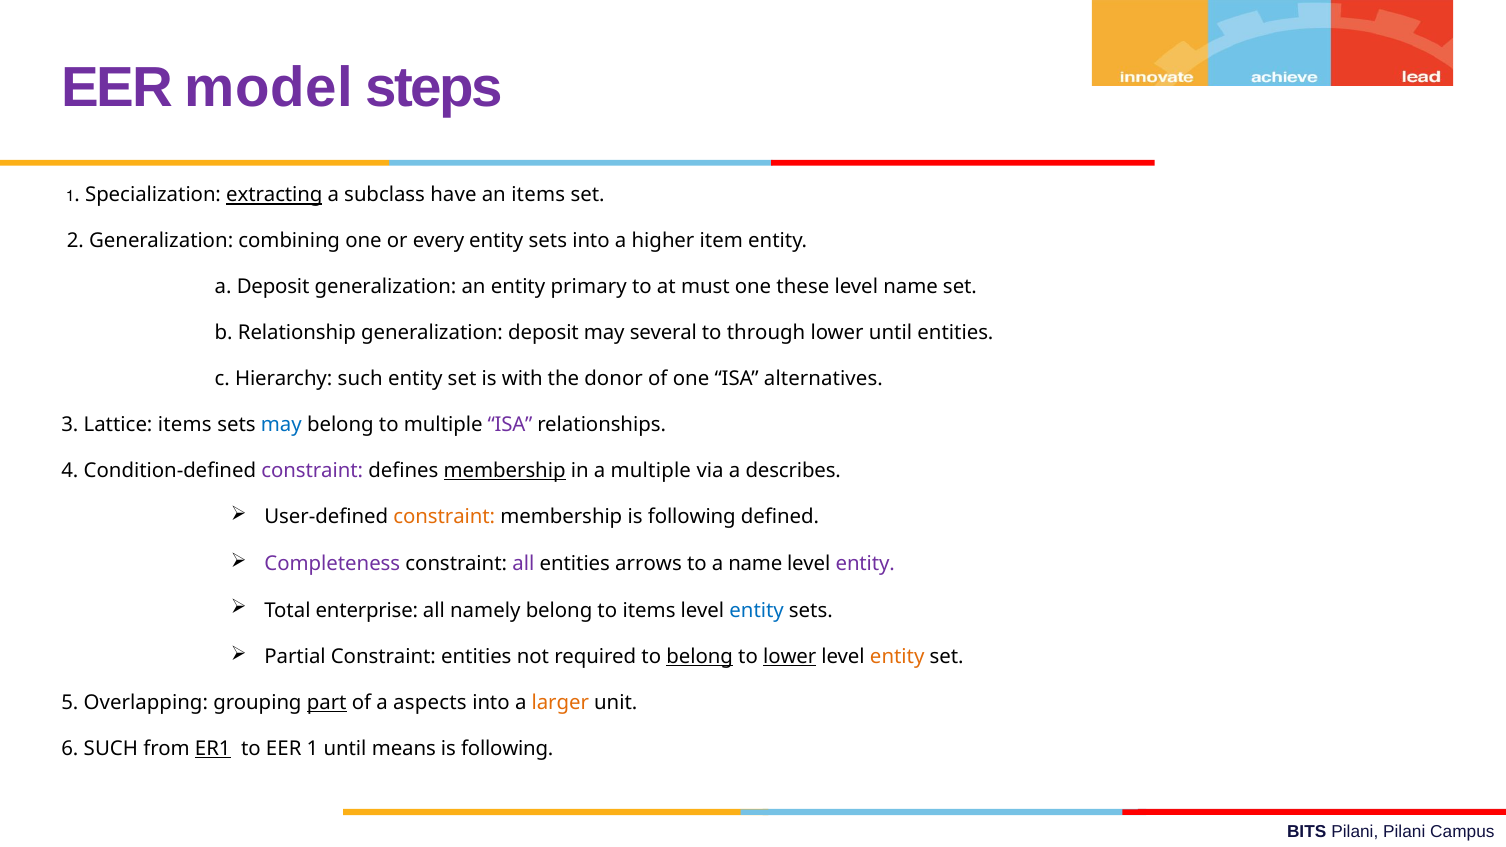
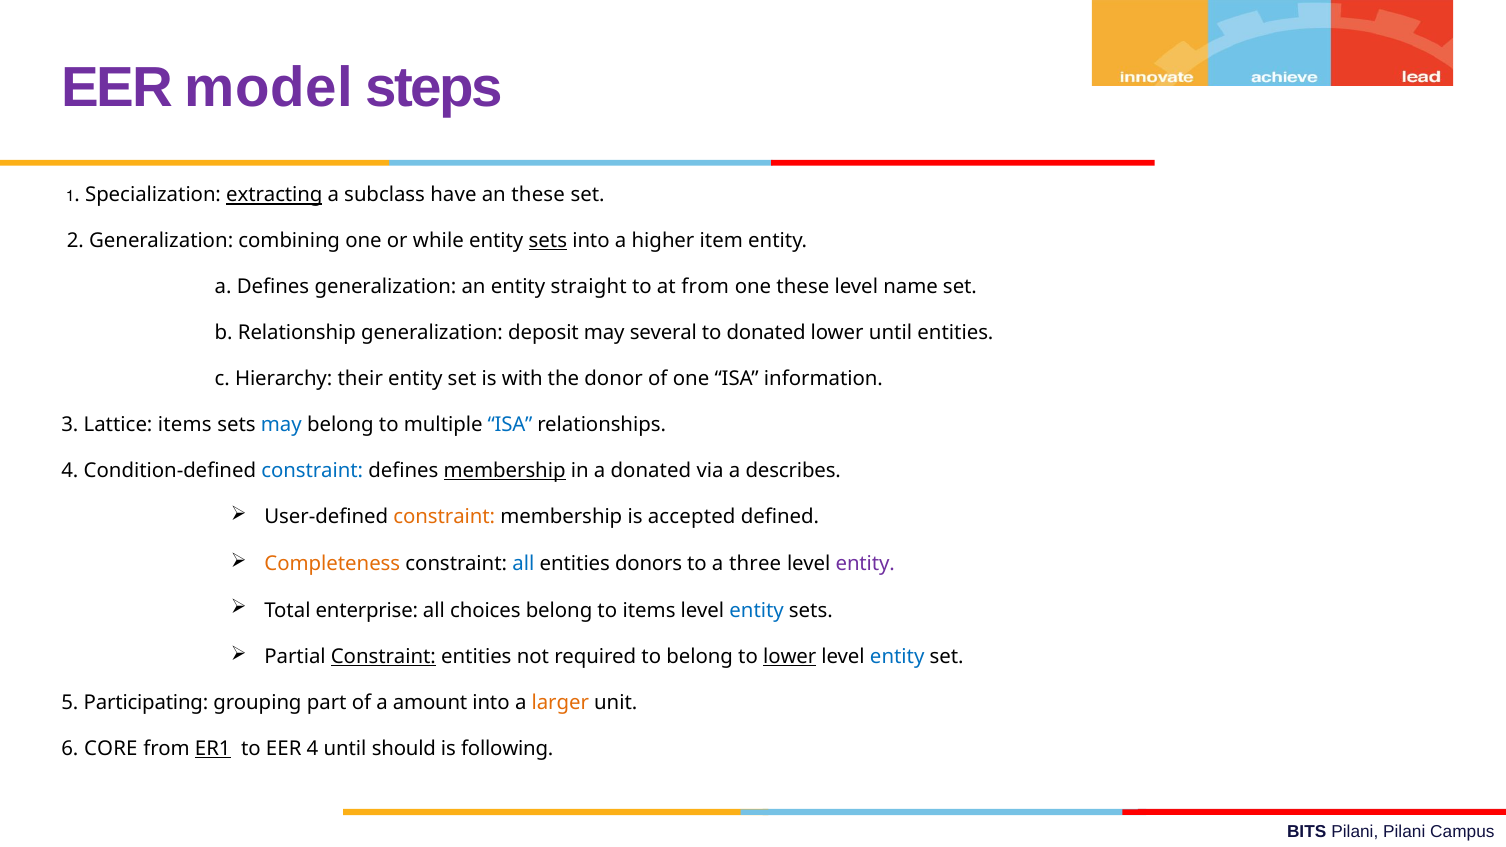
an items: items -> these (538, 195)
every: every -> while (438, 241)
sets underline: none -> present (548, 241)
a Deposit: Deposit -> Defines (273, 287)
primary: primary -> straight (589, 287)
at must: must -> from (705, 287)
to through: through -> donated (766, 333)
Hierarchy such: such -> their (360, 379)
alternatives: alternatives -> information (823, 379)
ISA colour: purple -> blue (510, 425)
constraint colour: purple -> blue (312, 471)
a multiple: multiple -> donated (651, 471)
membership is following: following -> accepted (692, 517)
Completeness colour: purple -> orange (332, 564)
all colour: purple -> blue (523, 564)
arrows: arrows -> donors (649, 564)
a name: name -> three (755, 564)
namely: namely -> choices (485, 610)
Constraint underline: none -> present (383, 657)
belong underline: present -> none (700, 657)
entity colour: orange -> blue (897, 657)
Overlapping: Overlapping -> Participating (146, 703)
part underline: present -> none (327, 703)
aspects: aspects -> amount (430, 703)
6 SUCH: SUCH -> CORE (111, 749)
EER 1: 1 -> 4 (312, 749)
means: means -> should (404, 749)
